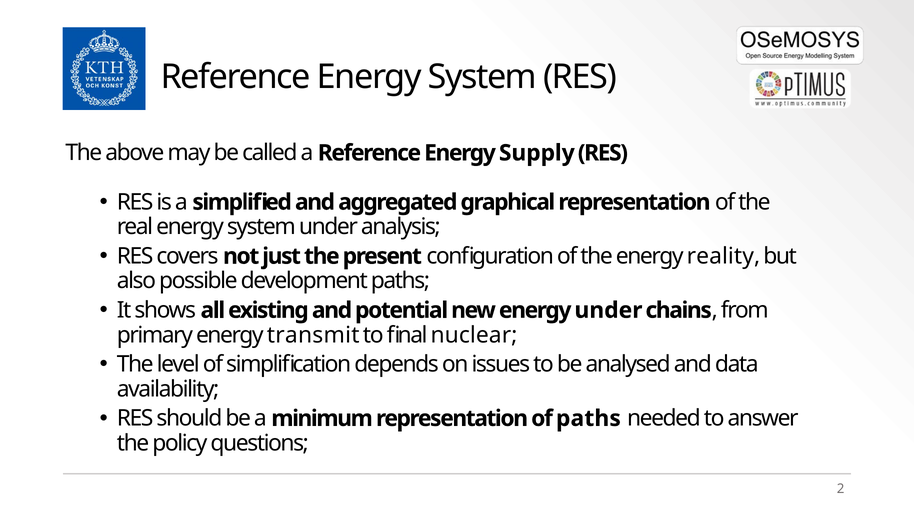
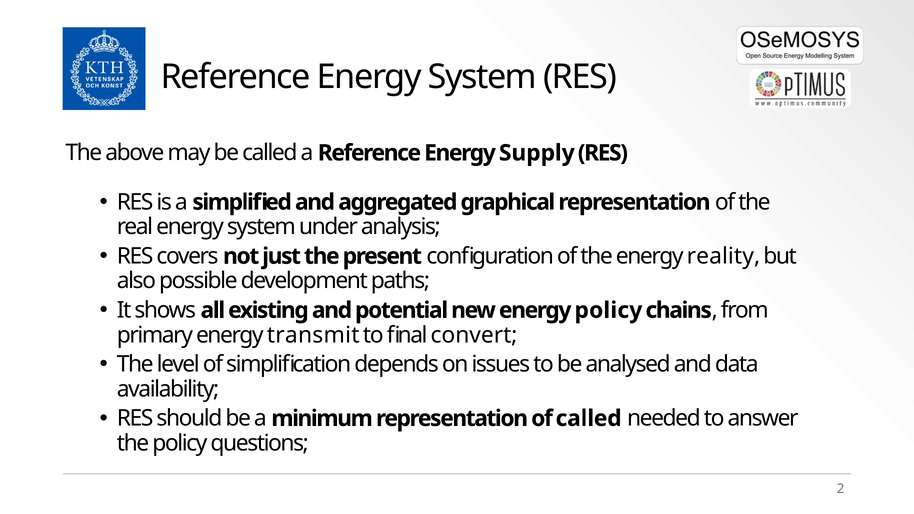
energy under: under -> policy (608, 310)
nuclear: nuclear -> convert (474, 335)
of paths: paths -> called (589, 419)
